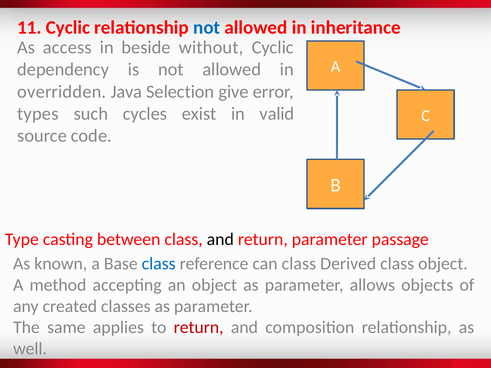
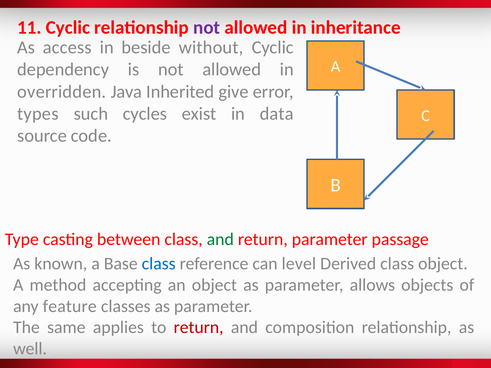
not colour: blue -> purple (207, 28)
Selection: Selection -> Inherited (180, 92)
valid: valid -> data (277, 114)
and colour: black -> green (220, 239)
can class: class -> level (299, 264)
created: created -> feature (70, 306)
